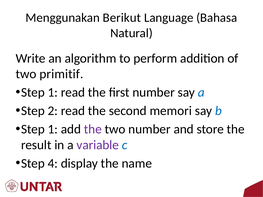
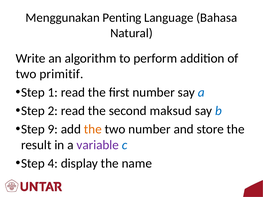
Berikut: Berikut -> Penting (122, 18)
memori: memori -> maksud (171, 111)
1: 1 -> 9 (53, 129)
the colour: purple -> orange (93, 129)
